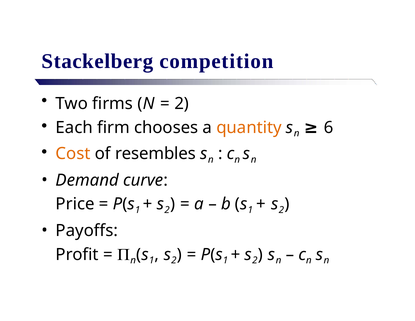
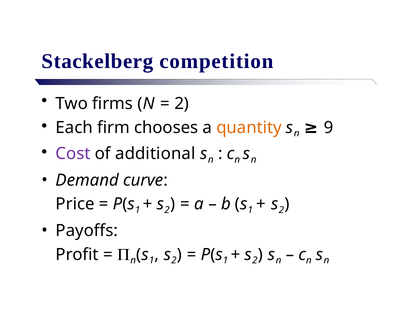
6: 6 -> 9 (329, 128)
Cost colour: orange -> purple (73, 154)
resembles: resembles -> additional (155, 154)
